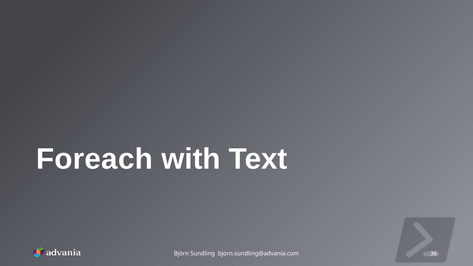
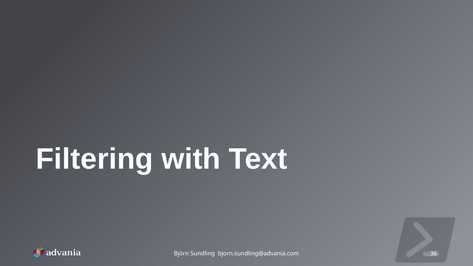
Foreach: Foreach -> Filtering (95, 159)
